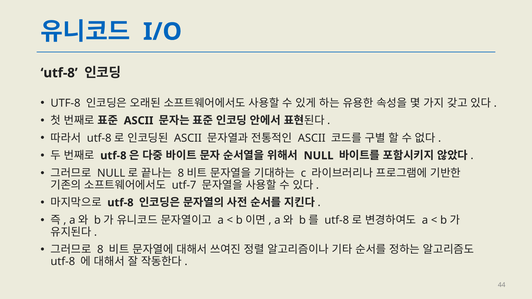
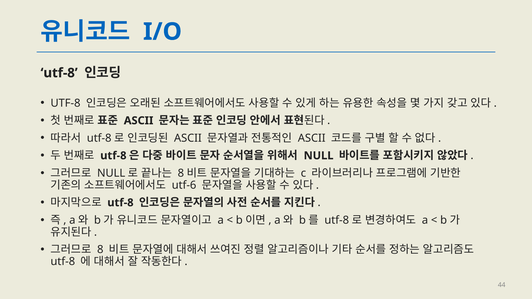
utf-7: utf-7 -> utf-6 (184, 185)
